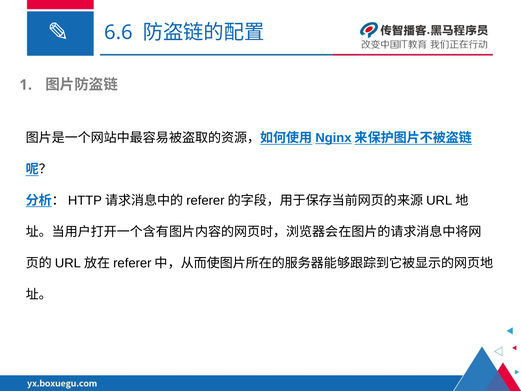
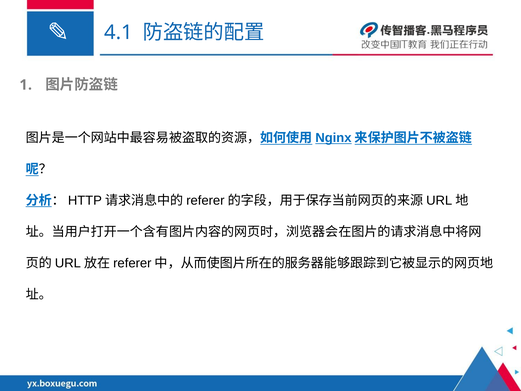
6.6: 6.6 -> 4.1 (119, 32)
